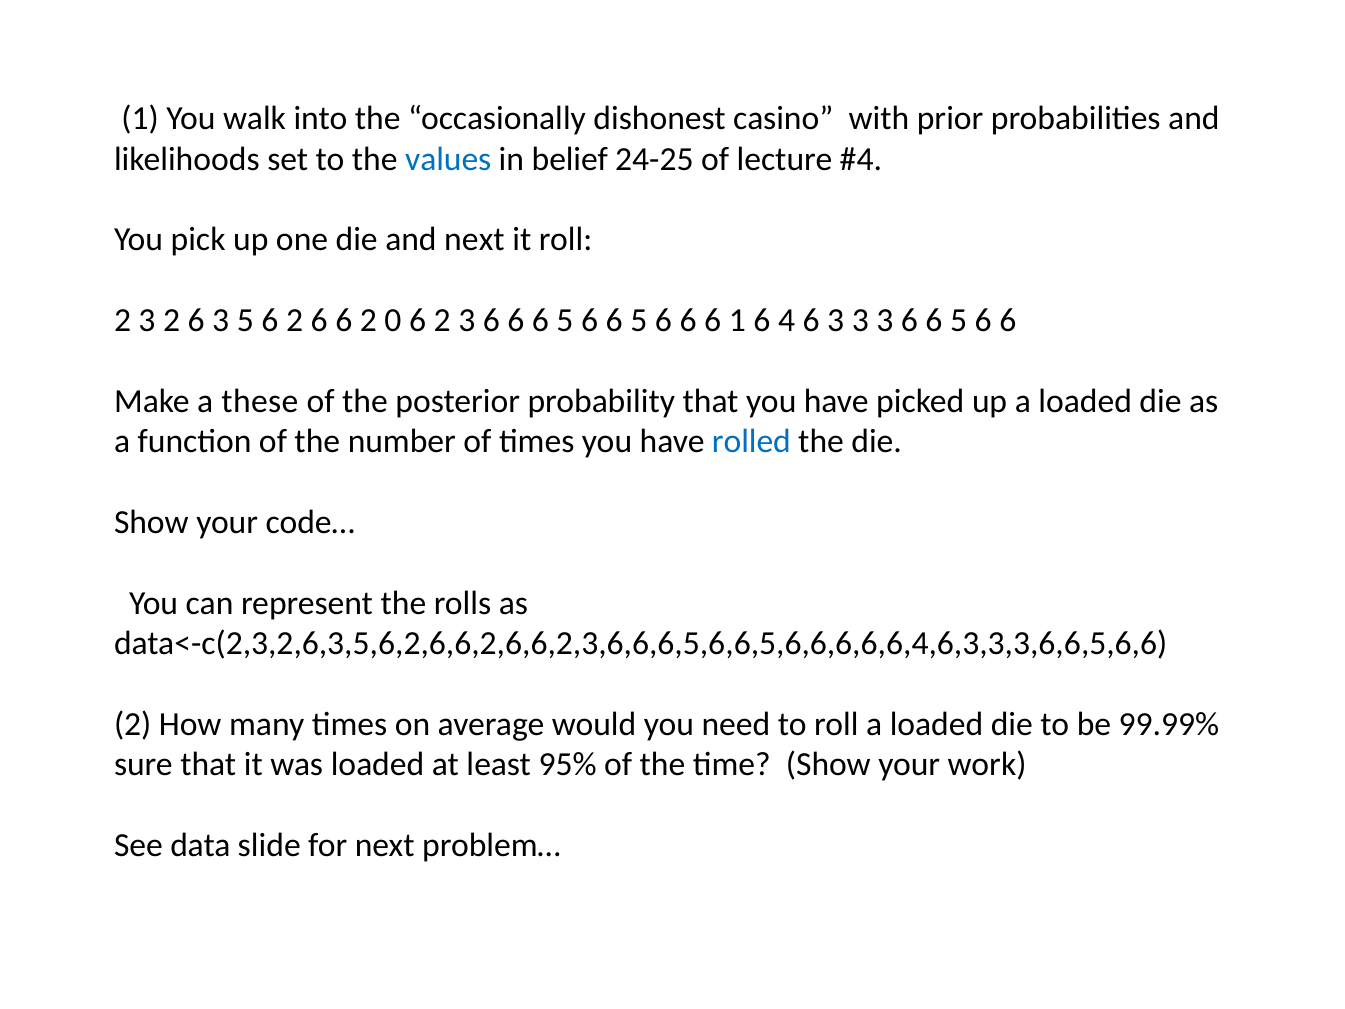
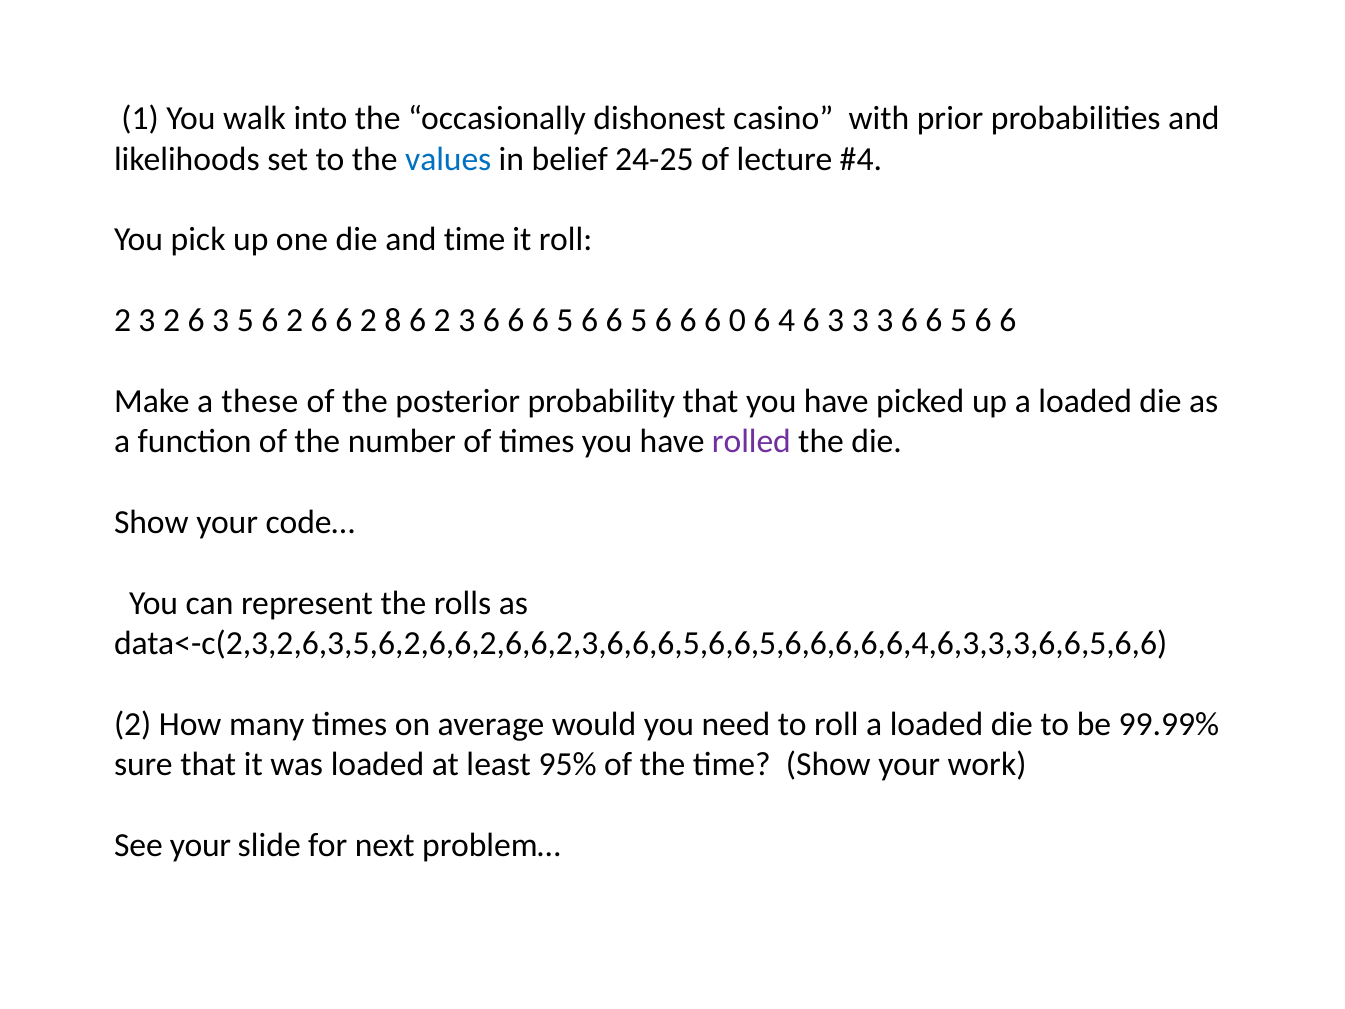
and next: next -> time (475, 240)
0: 0 -> 8 (393, 320)
6 1: 1 -> 0 (737, 320)
rolled colour: blue -> purple (751, 442)
See data: data -> your (200, 845)
